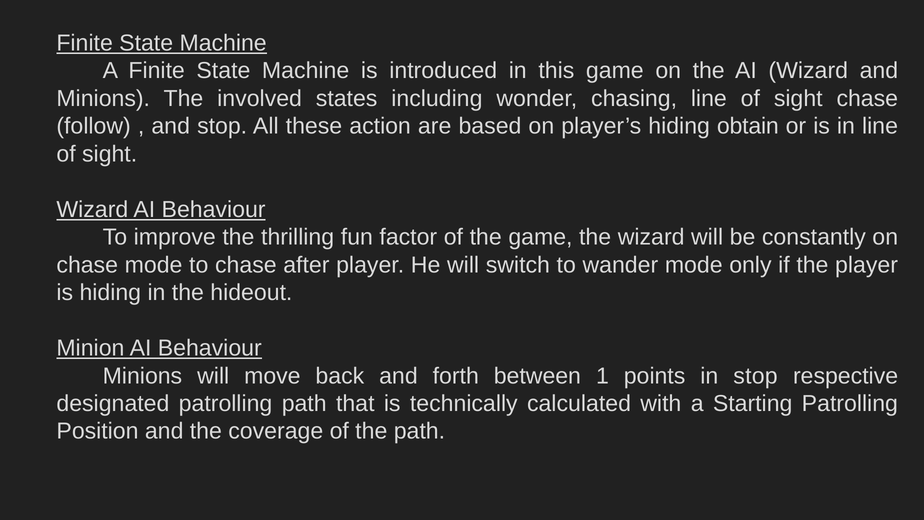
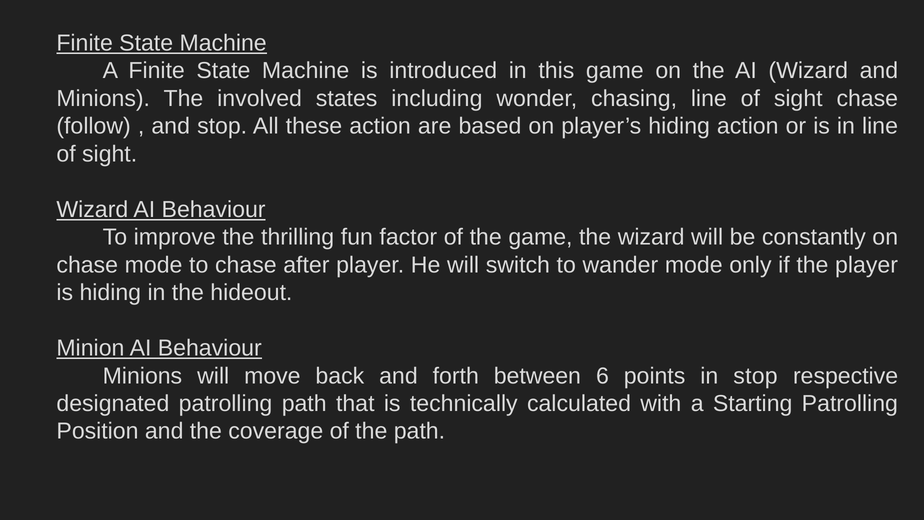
hiding obtain: obtain -> action (748, 126)
1: 1 -> 6 (602, 376)
